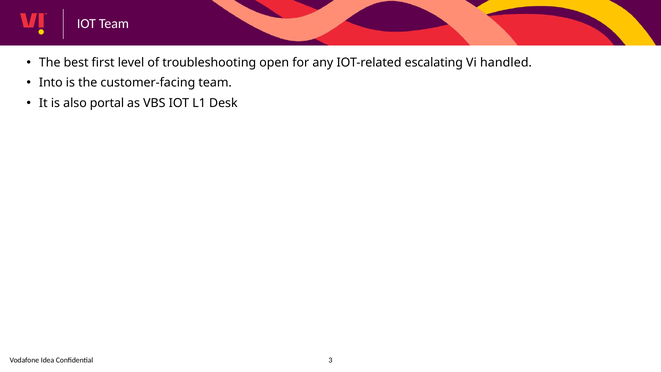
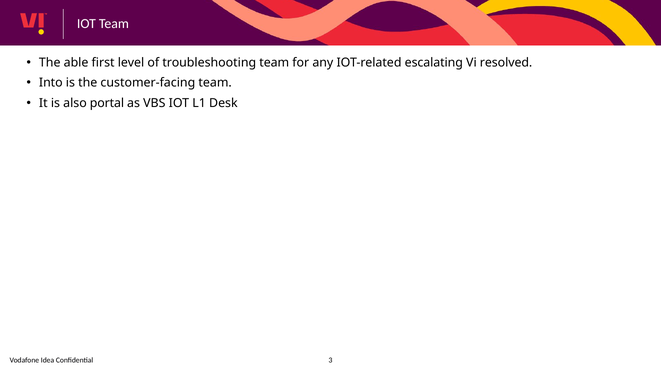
best: best -> able (76, 62)
troubleshooting open: open -> team (274, 62)
handled: handled -> resolved (506, 62)
